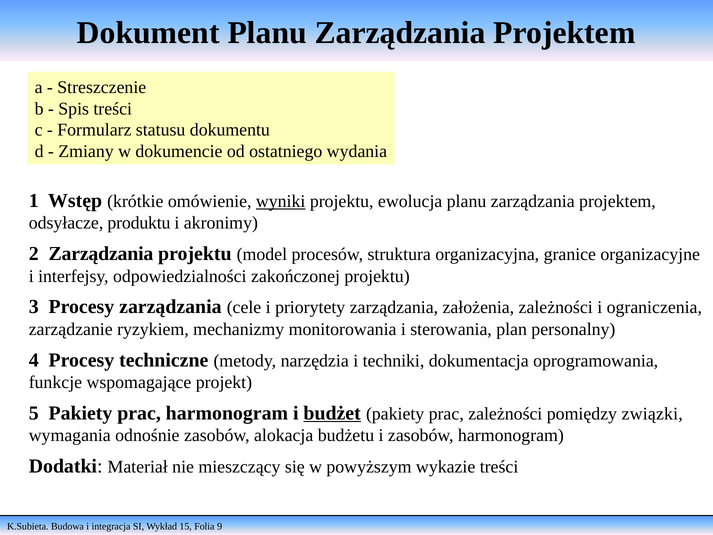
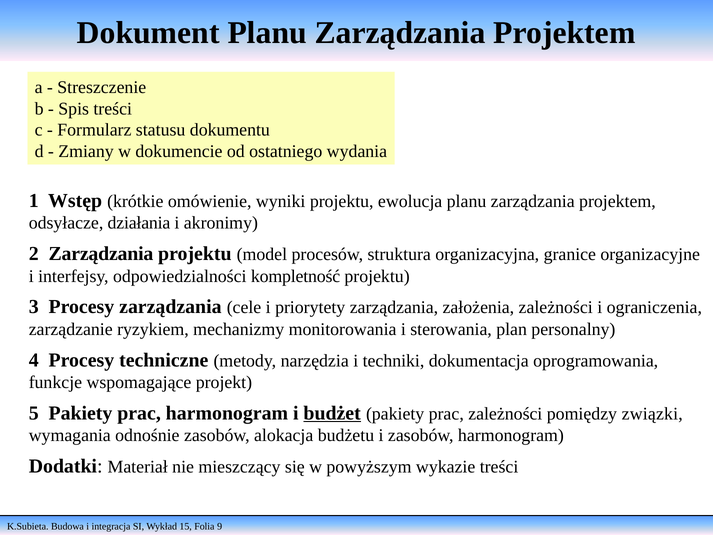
wyniki underline: present -> none (281, 201)
produktu: produktu -> działania (139, 223)
zakończonej: zakończonej -> kompletność (296, 276)
